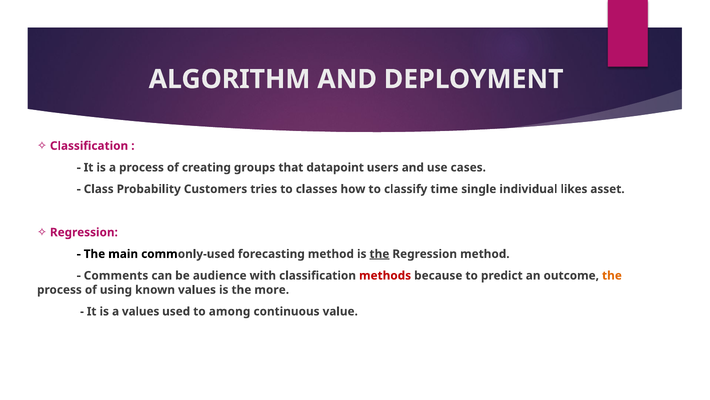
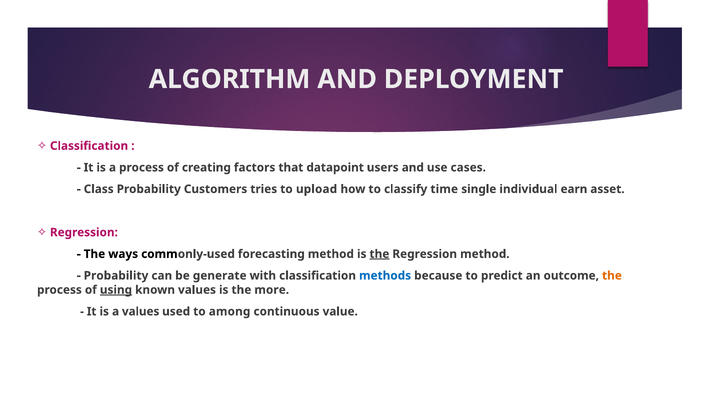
groups: groups -> factors (255, 167)
classes: classes -> upload (317, 189)
likes: likes -> earn (574, 189)
main: main -> ways (123, 254)
Comments: Comments -> Probability (116, 275)
audience: audience -> generate (220, 275)
methods colour: red -> blue (385, 275)
using underline: none -> present (116, 289)
